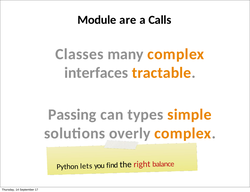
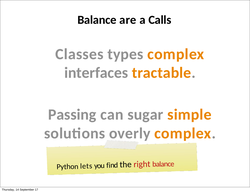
Module: Module -> Balance (97, 20)
many: many -> types (125, 54)
types: types -> sugar (145, 115)
